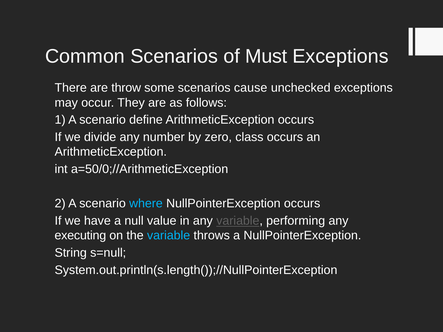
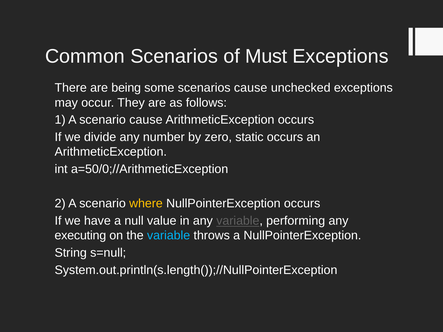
throw: throw -> being (126, 88)
scenario define: define -> cause (146, 120)
class: class -> static (249, 137)
where colour: light blue -> yellow (146, 204)
